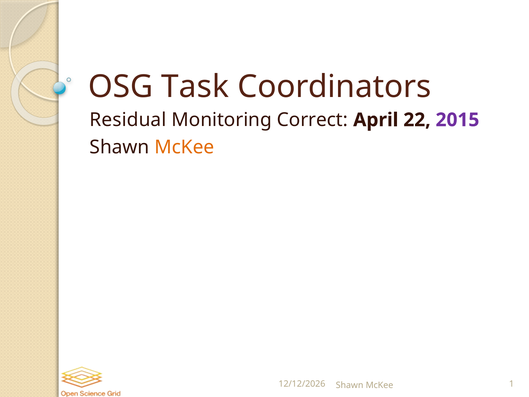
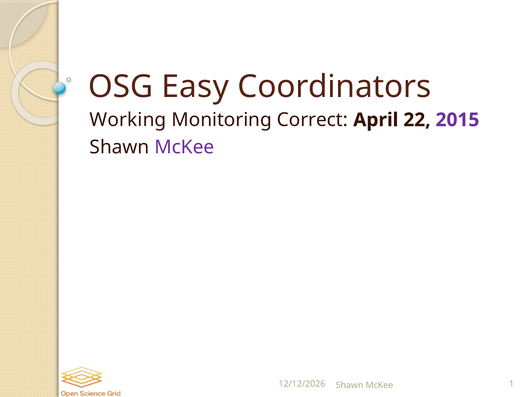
Task: Task -> Easy (195, 87)
Residual: Residual -> Working (128, 120)
McKee colour: orange -> purple (184, 147)
